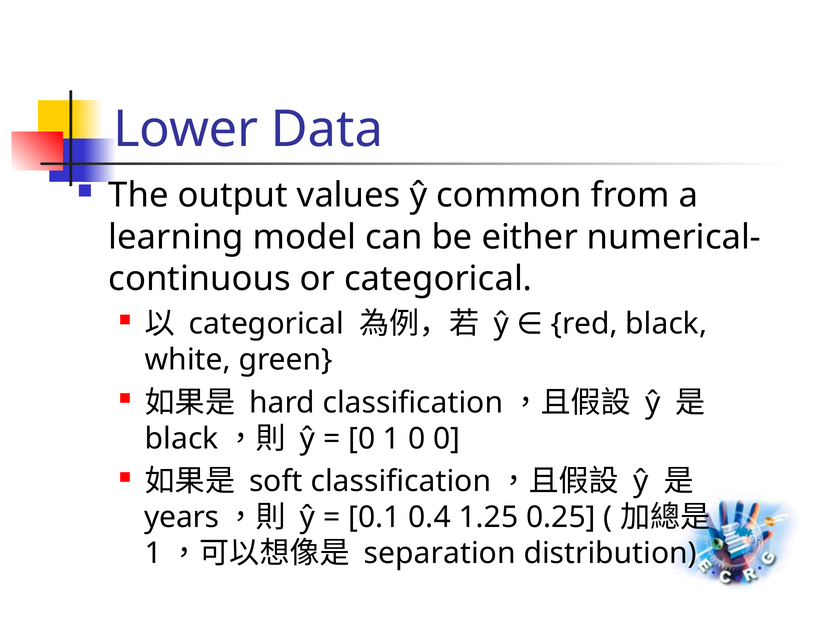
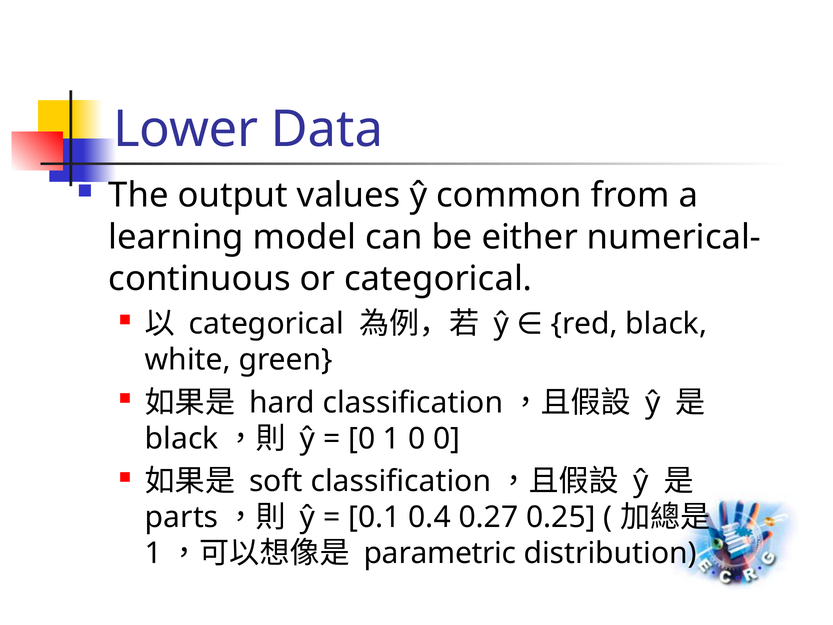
years: years -> parts (182, 517)
1.25: 1.25 -> 0.27 (488, 517)
separation: separation -> parametric (440, 553)
